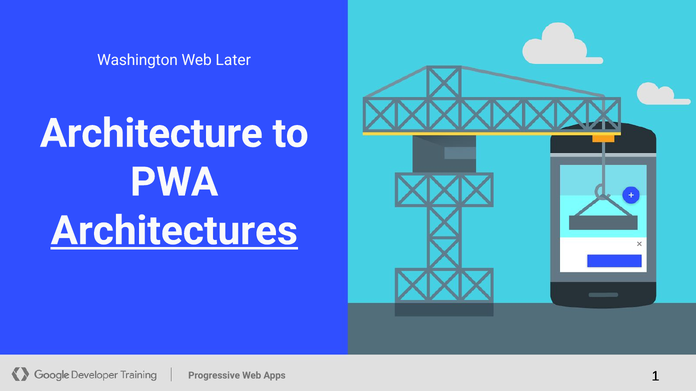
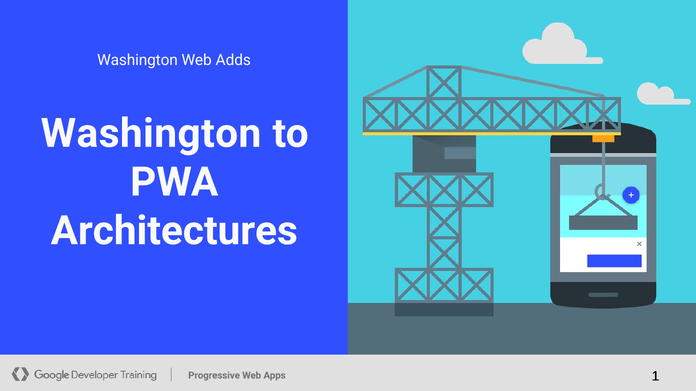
Later: Later -> Adds (233, 60)
Architecture: Architecture -> Washington (151, 134)
Architectures underline: present -> none (174, 231)
